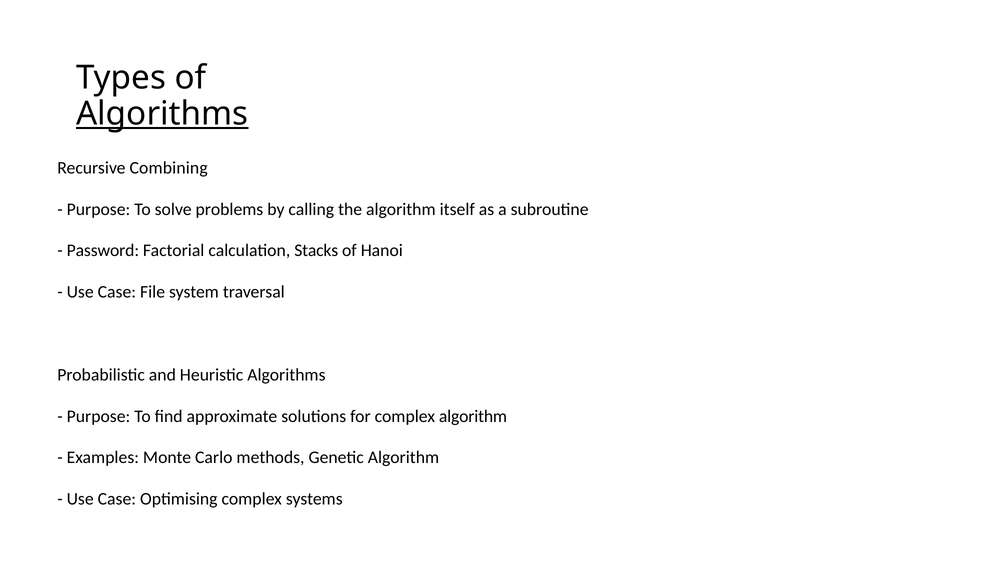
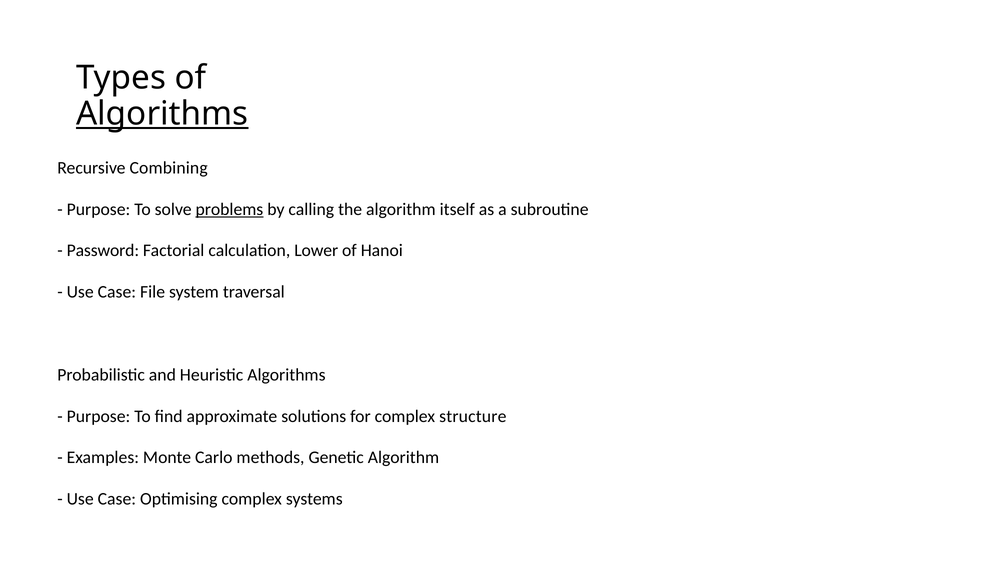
problems underline: none -> present (229, 209)
Stacks: Stacks -> Lower (316, 251)
complex algorithm: algorithm -> structure (473, 416)
